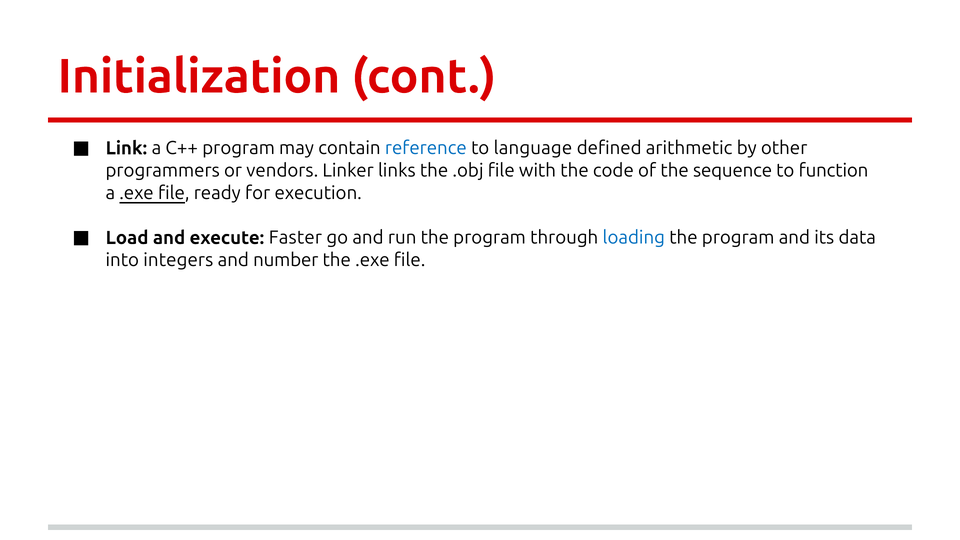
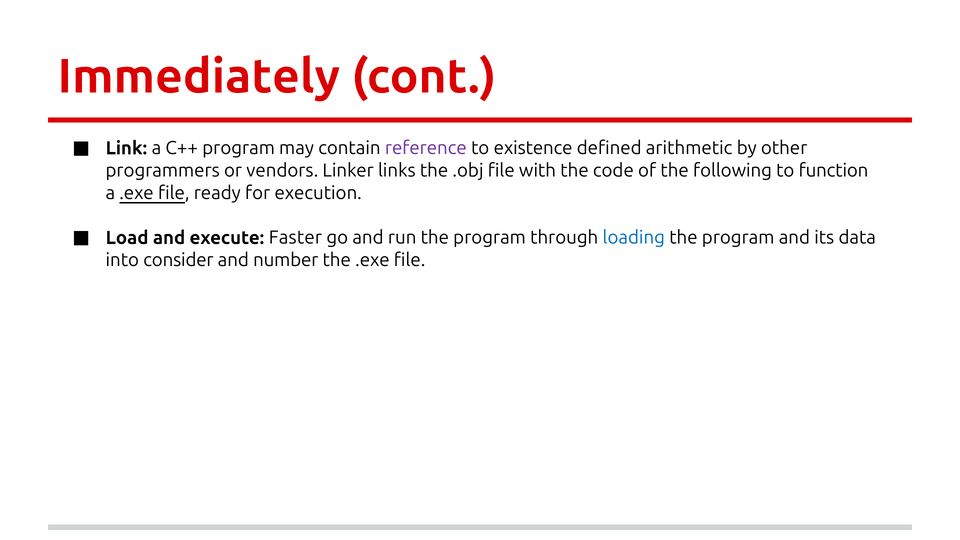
Initialization: Initialization -> Immediately (199, 77)
reference colour: blue -> purple (426, 148)
language: language -> existence (533, 148)
sequence: sequence -> following (733, 171)
integers: integers -> consider (178, 260)
